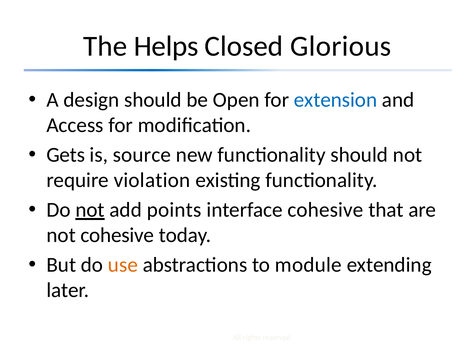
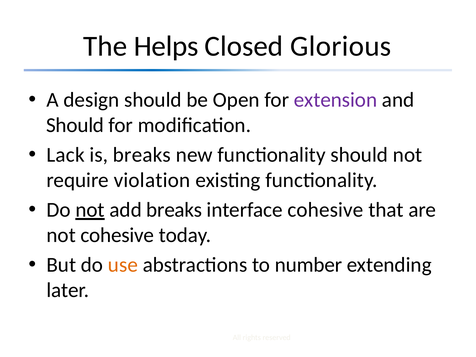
extension colour: blue -> purple (336, 100)
Access: Access -> Should (75, 125)
Gets: Gets -> Lack (66, 155)
is source: source -> breaks (142, 155)
add points: points -> breaks (174, 210)
module: module -> number (309, 265)
